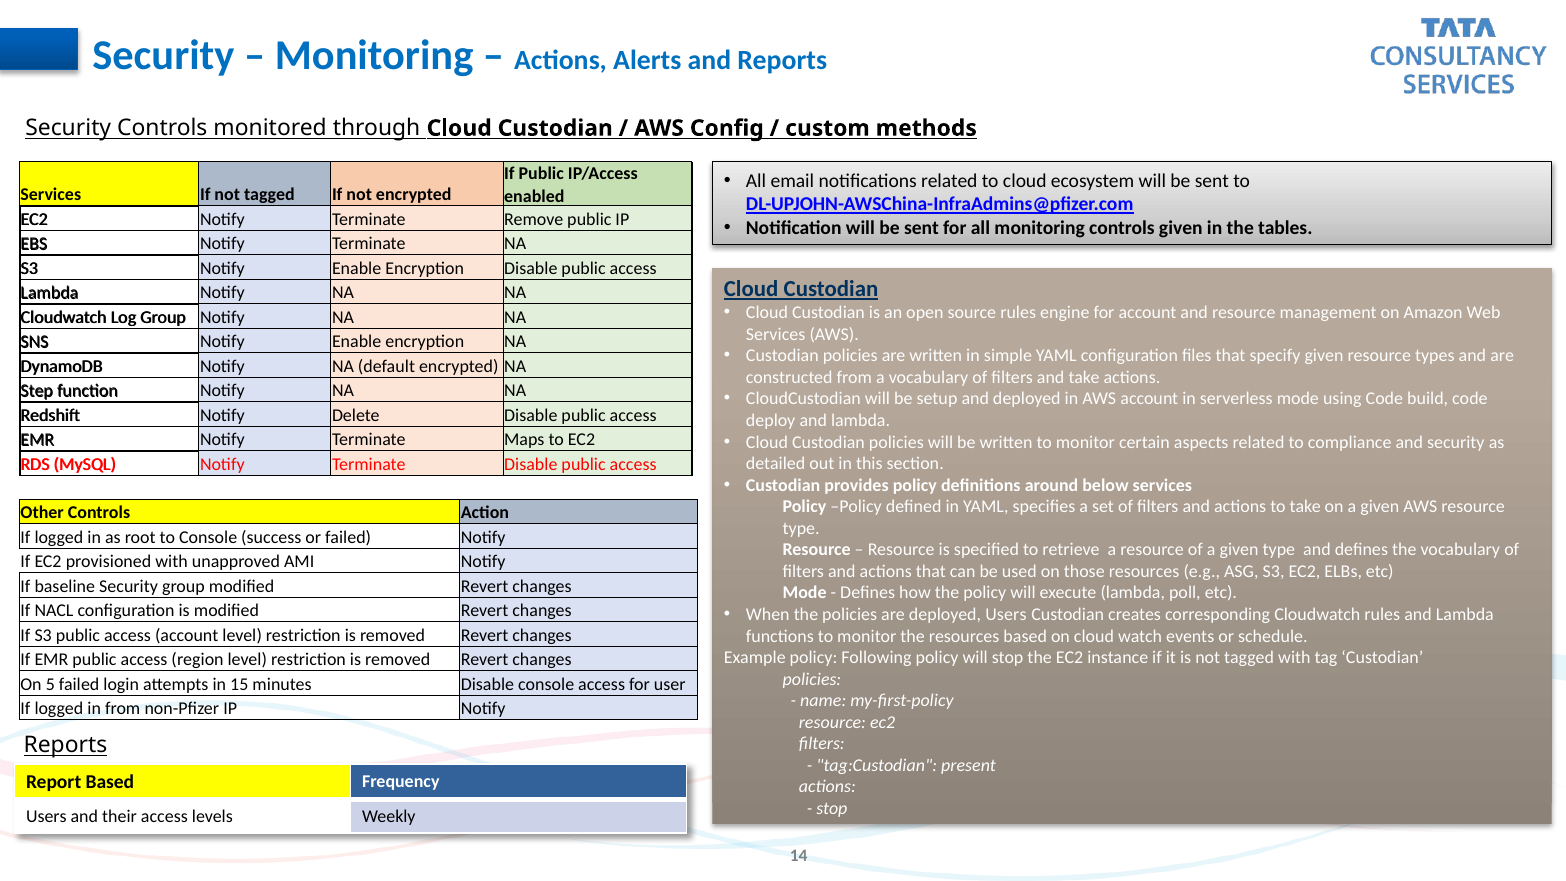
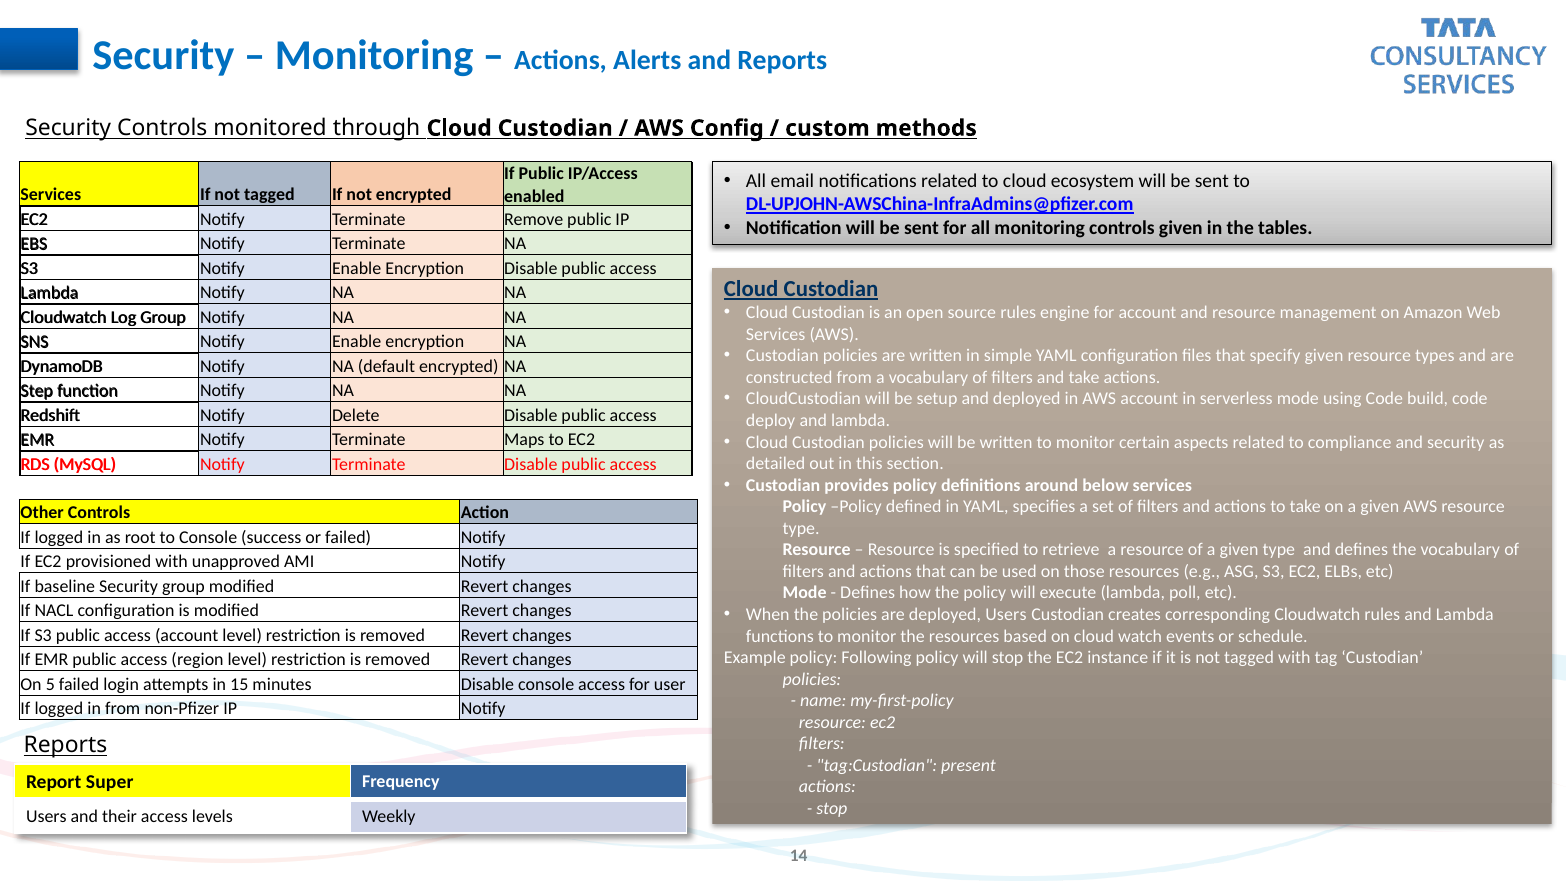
Report Based: Based -> Super (110, 782)
